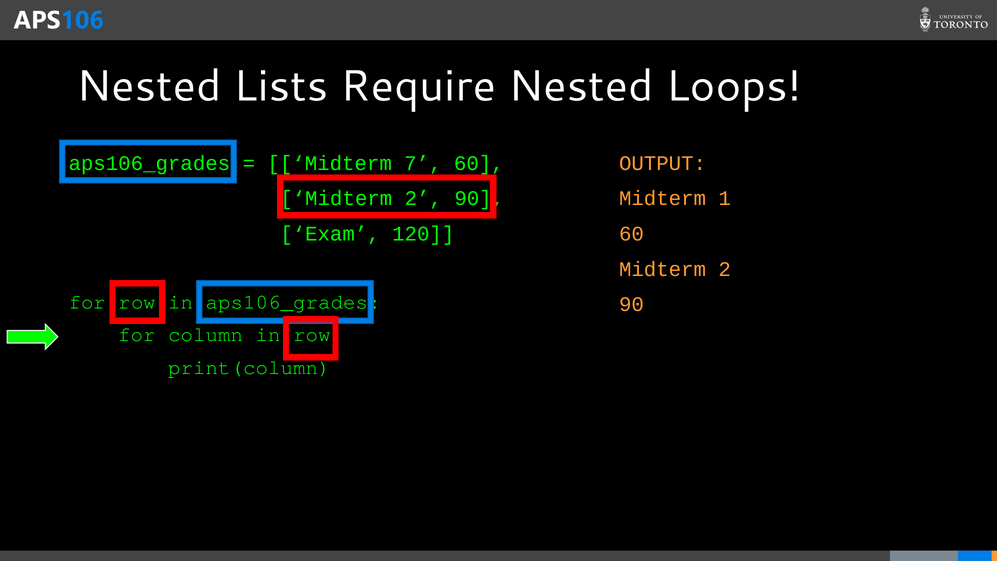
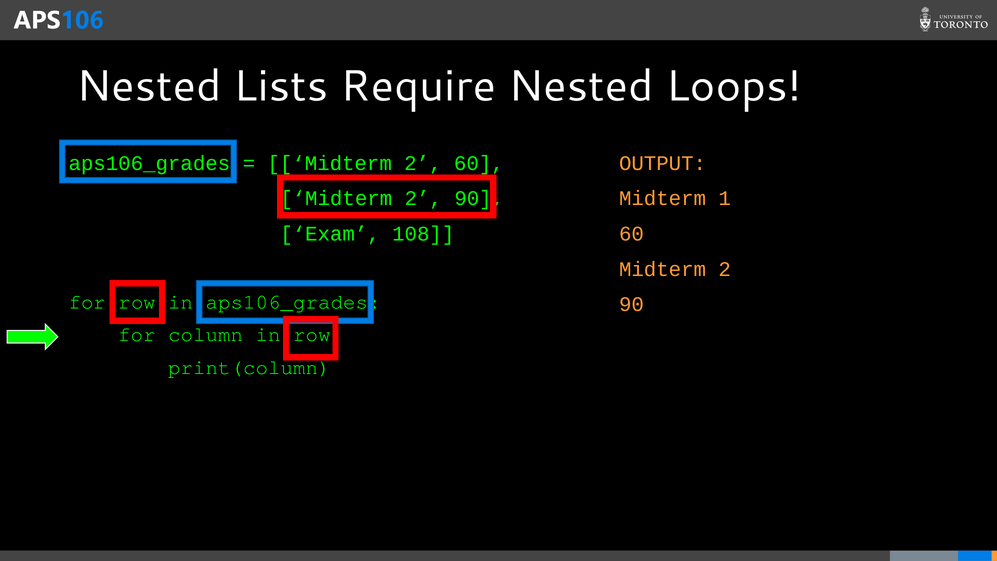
7: 7 -> 2 (423, 163)
120: 120 -> 108 (423, 234)
